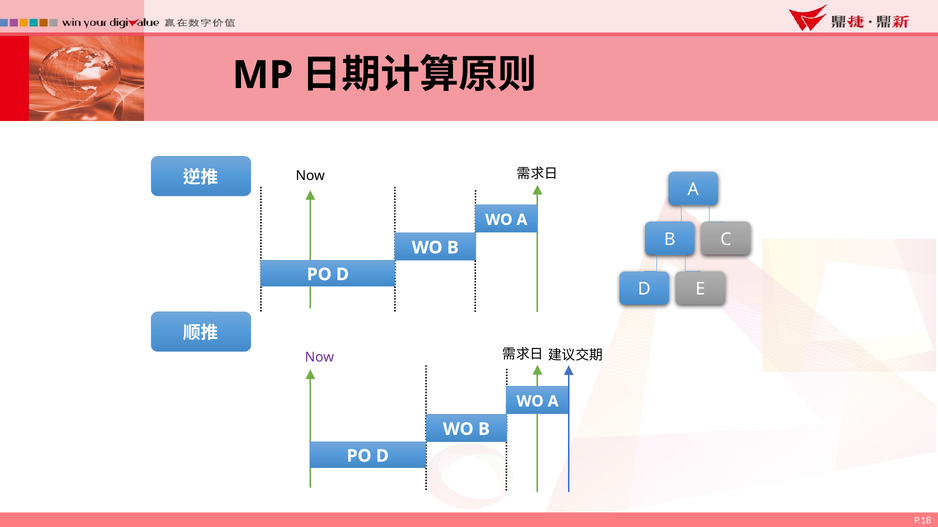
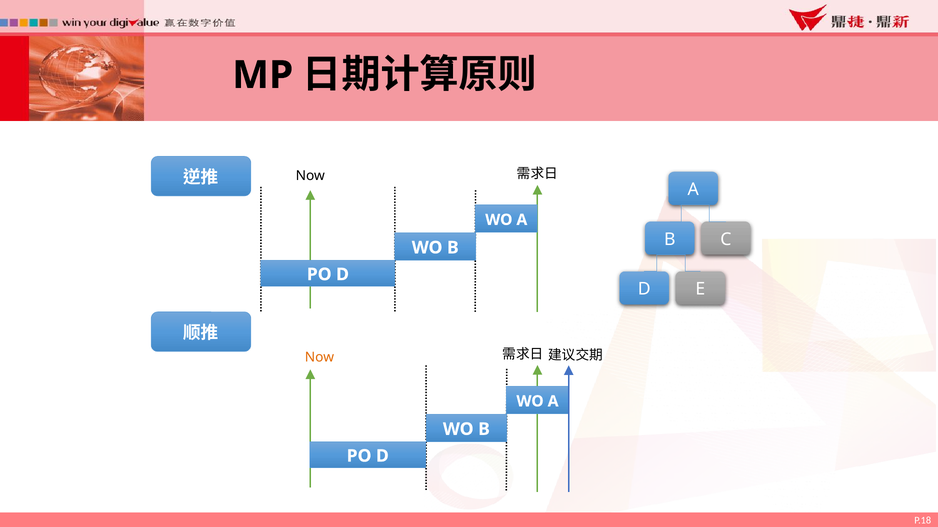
Now colour: purple -> orange (319, 358)
